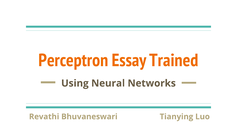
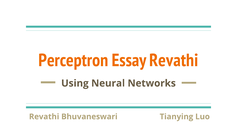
Essay Trained: Trained -> Revathi (174, 60)
